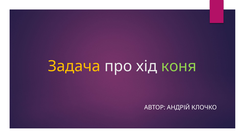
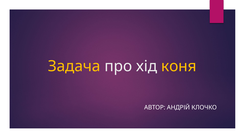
коня colour: light green -> yellow (179, 66)
